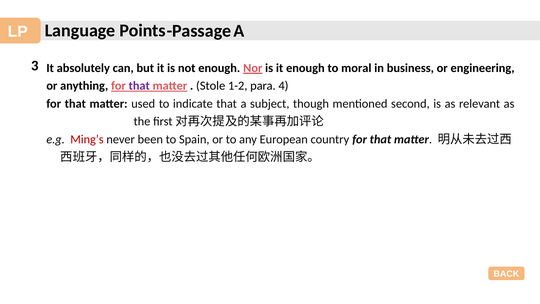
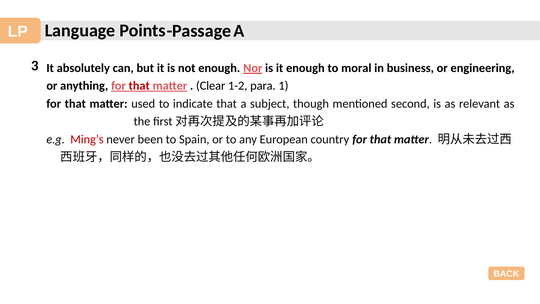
that colour: purple -> red (139, 86)
Stole: Stole -> Clear (211, 86)
4: 4 -> 1 (283, 86)
